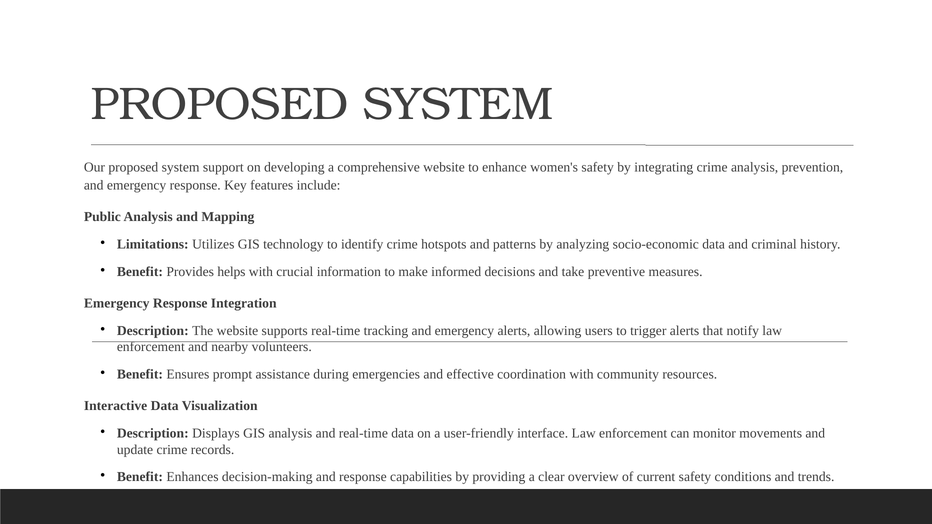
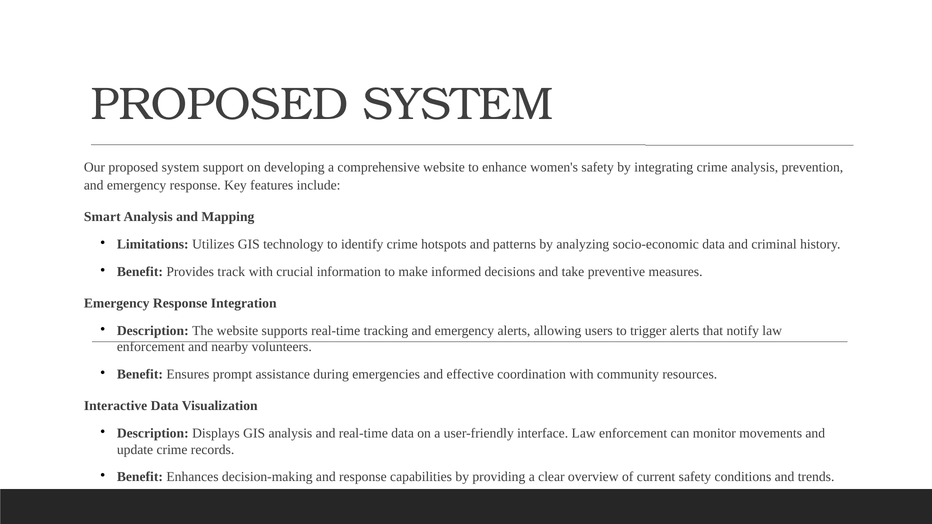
Public: Public -> Smart (102, 217)
helps: helps -> track (231, 272)
